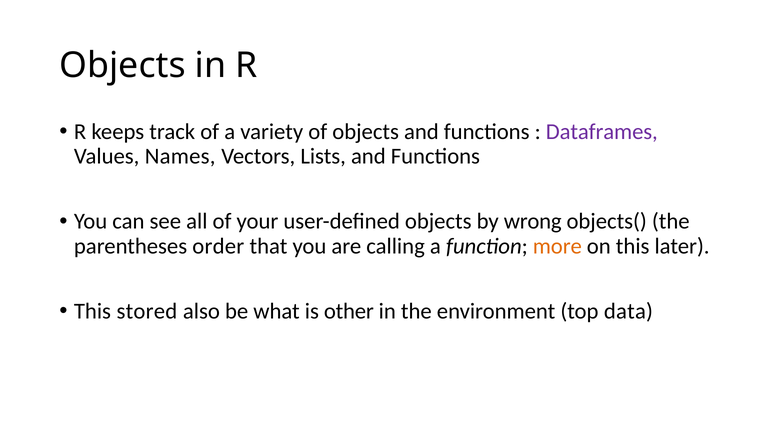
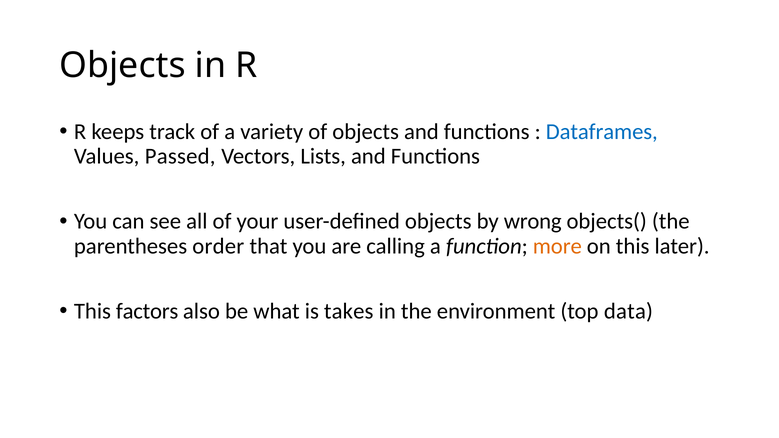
Dataframes colour: purple -> blue (602, 132)
Names: Names -> Passed (180, 156)
stored: stored -> factors (147, 311)
other: other -> takes (349, 311)
